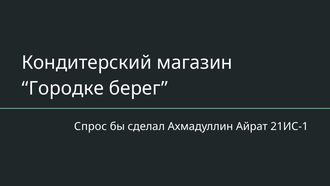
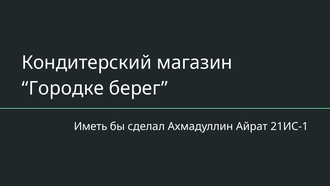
Спрос: Спрос -> Иметь (91, 126)
